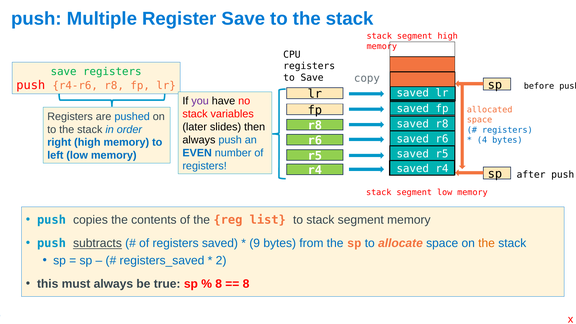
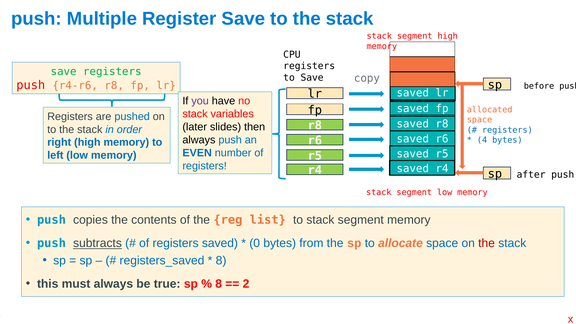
9: 9 -> 0 (255, 243)
the colour: orange -> red (487, 243)
2: 2 -> 8 (221, 261)
8: 8 -> 2 (246, 284)
